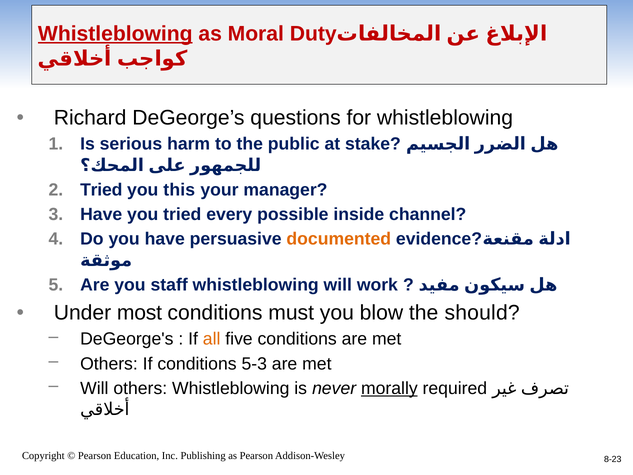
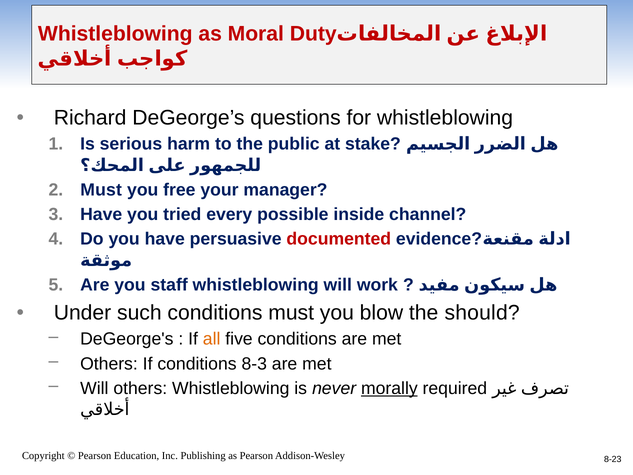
Whistleblowing underline: present -> none (115, 34)
Tried: Tried -> Must (101, 190)
this: this -> free (179, 190)
documented colour: orange -> red (339, 239)
most: most -> such (139, 312)
5-3: 5-3 -> 8-3 (254, 364)
